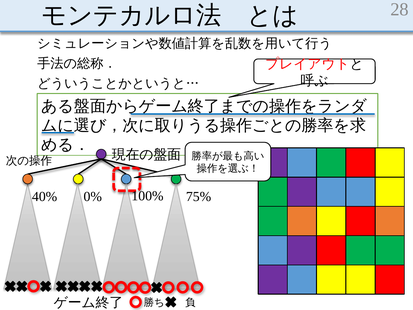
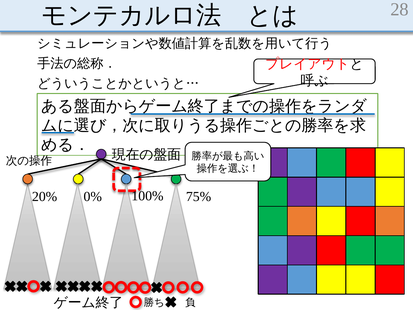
40%: 40% -> 20% (45, 196)
